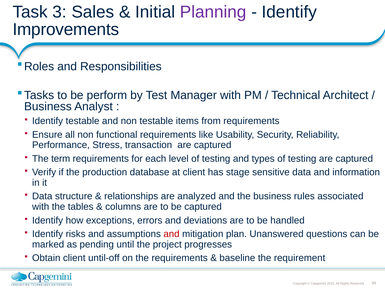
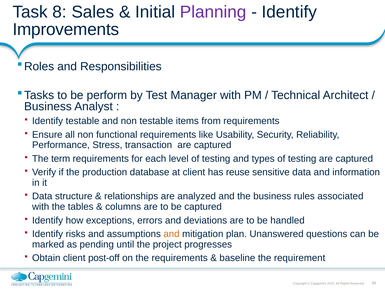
3: 3 -> 8 (60, 12)
stage: stage -> reuse (238, 172)
and colour: red -> orange (171, 234)
until-off: until-off -> post-off (104, 258)
